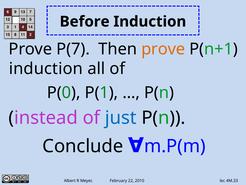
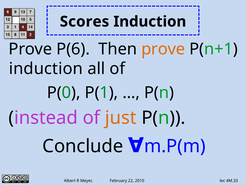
Before: Before -> Scores (85, 22)
P(7: P(7 -> P(6 (73, 49)
just colour: blue -> orange (121, 117)
